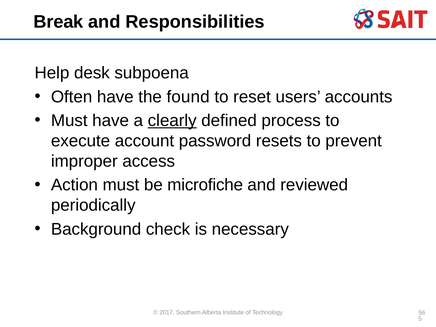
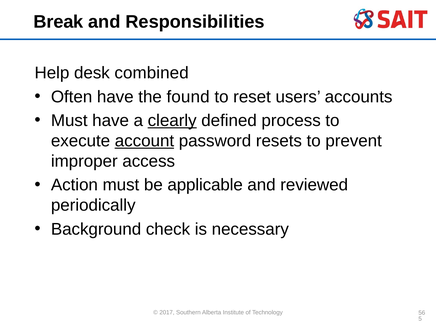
subpoena: subpoena -> combined (152, 73)
account underline: none -> present (144, 141)
microfiche: microfiche -> applicable (205, 185)
